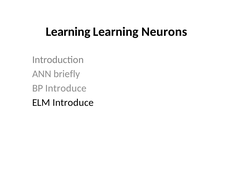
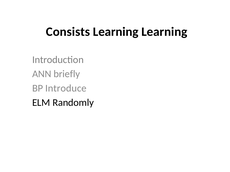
Learning: Learning -> Consists (68, 32)
Learning Neurons: Neurons -> Learning (164, 32)
ELM Introduce: Introduce -> Randomly (73, 103)
